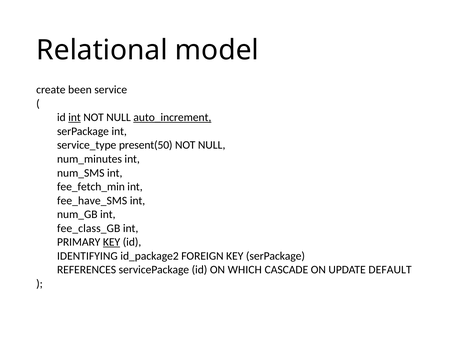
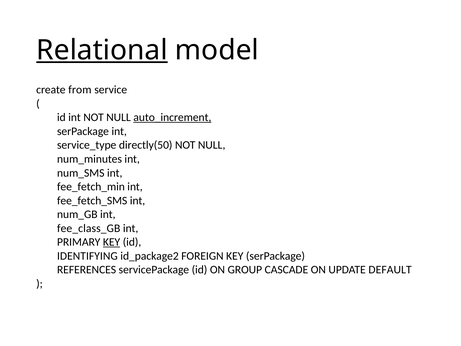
Relational underline: none -> present (102, 50)
been: been -> from (80, 90)
int underline: present -> none (75, 117)
present(50: present(50 -> directly(50 (146, 145)
fee_have_SMS: fee_have_SMS -> fee_fetch_SMS (92, 200)
WHICH: WHICH -> GROUP (245, 270)
